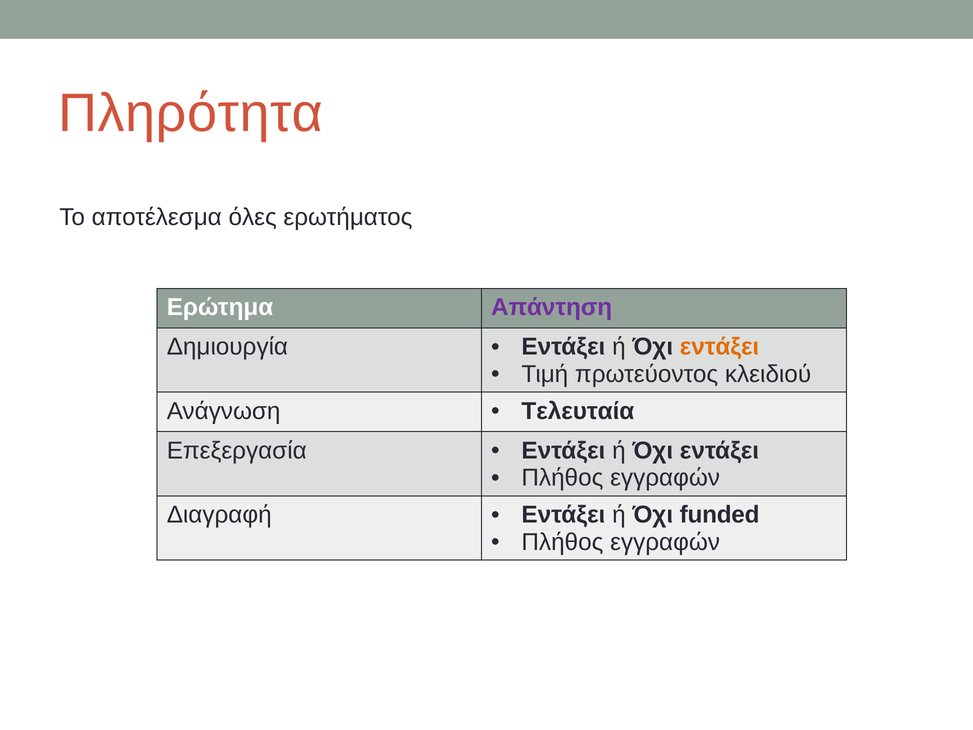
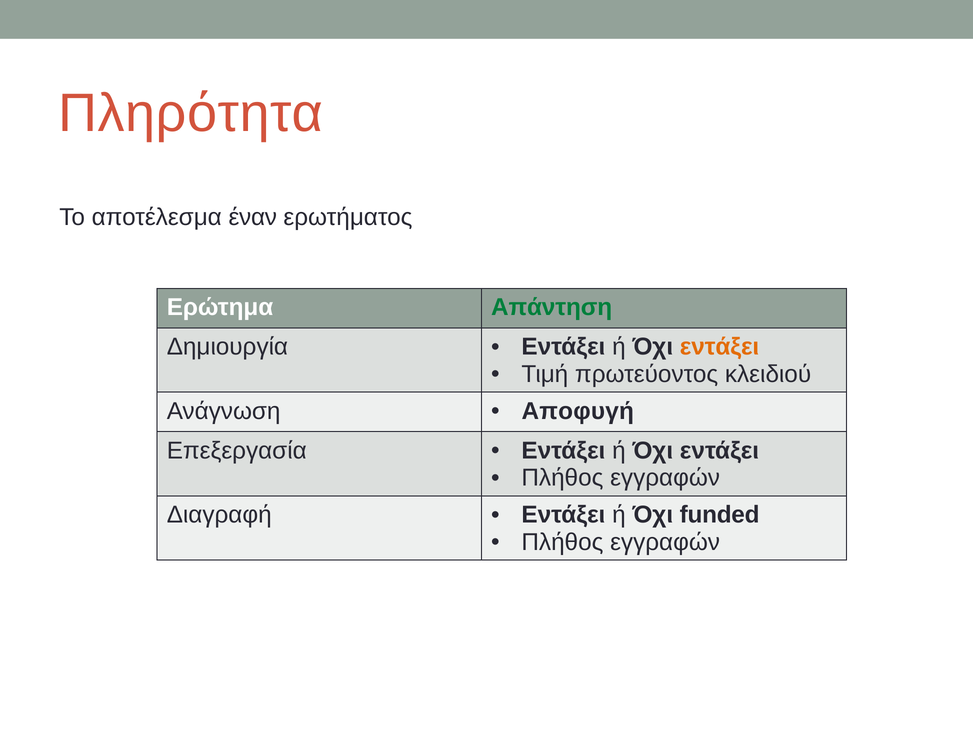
όλες: όλες -> έναν (253, 217)
Απάντηση colour: purple -> green (552, 307)
Τελευταία: Τελευταία -> Αποφυγή (578, 411)
